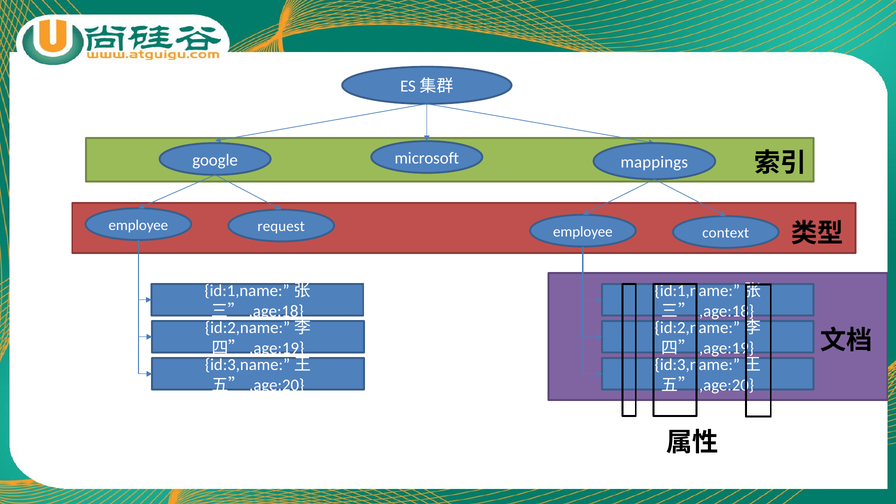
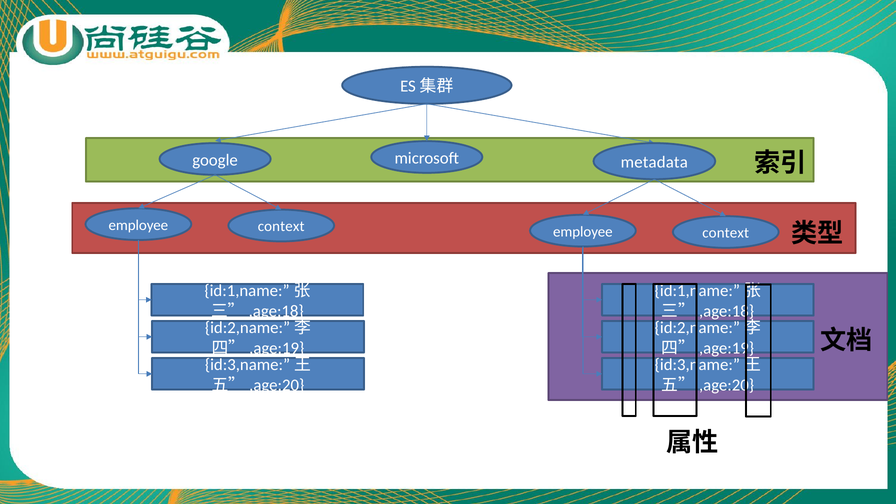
mappings: mappings -> metadata (654, 162)
request: request -> context (281, 227)
